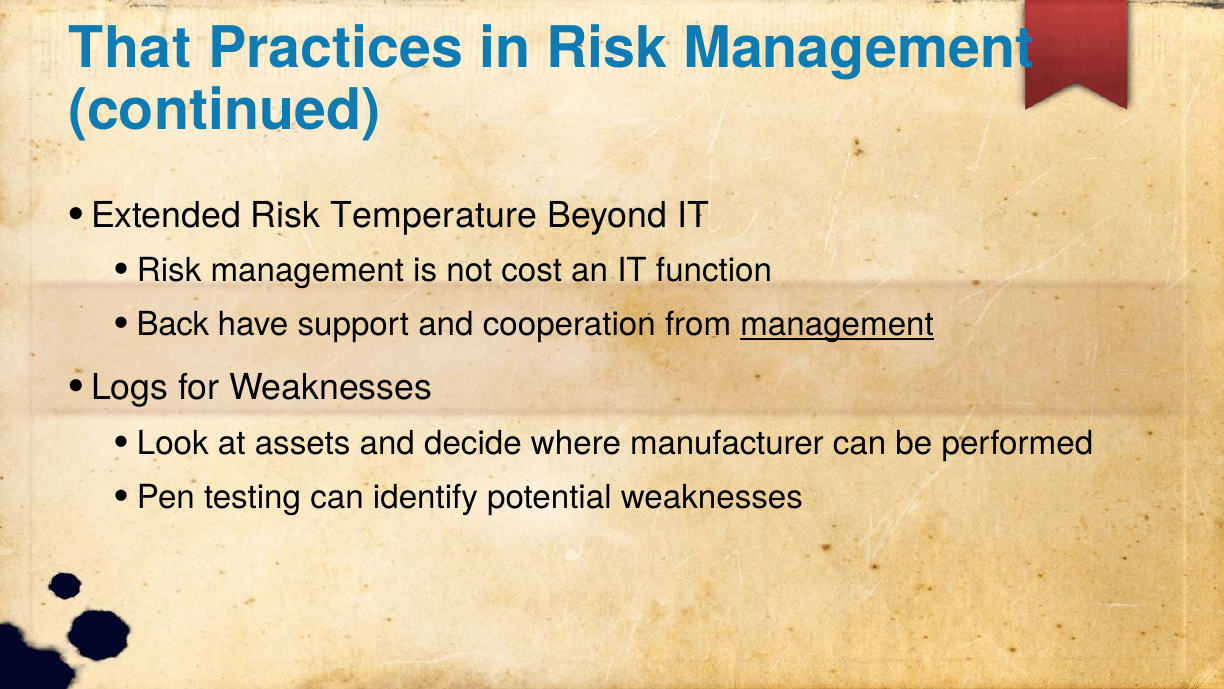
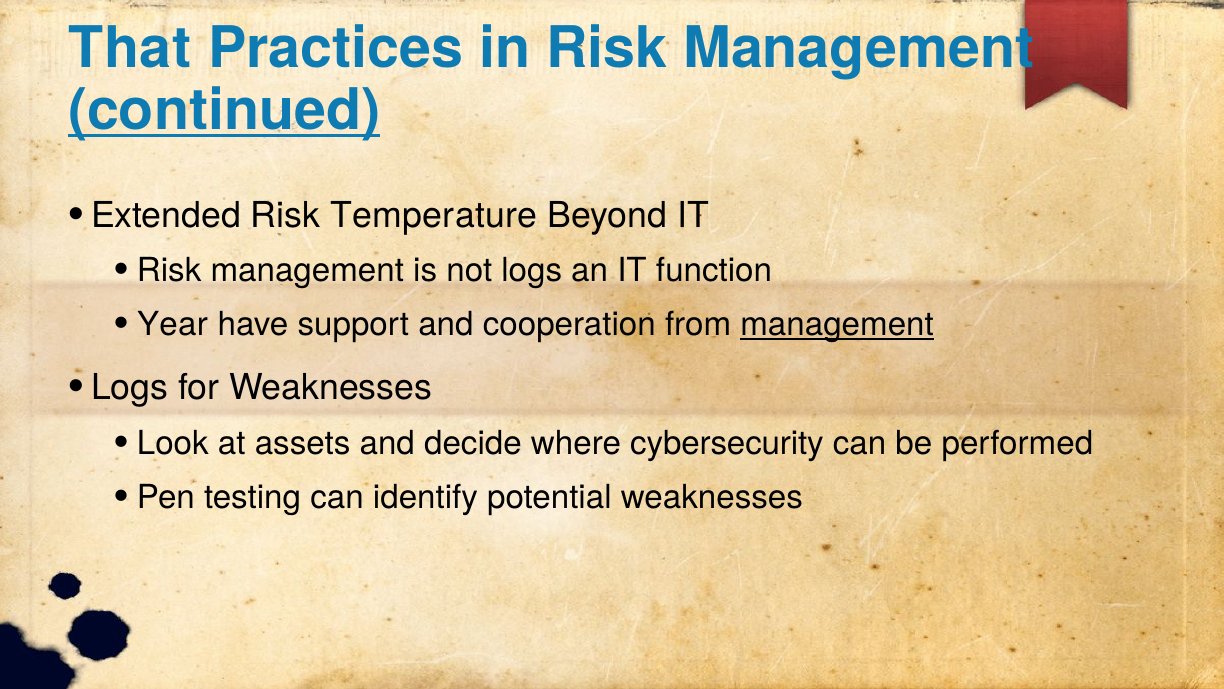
continued underline: none -> present (224, 111)
not cost: cost -> logs (532, 271)
Back: Back -> Year (173, 325)
manufacturer: manufacturer -> cybersecurity (727, 443)
